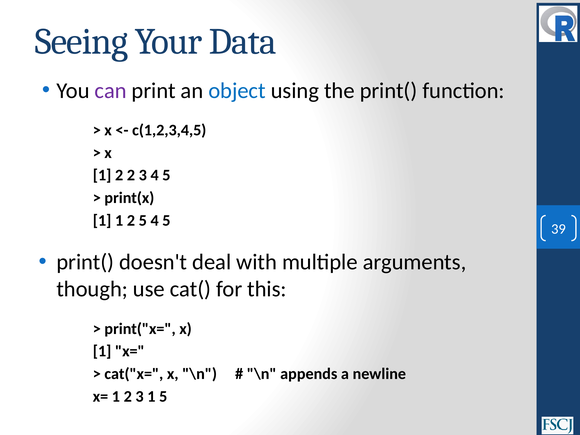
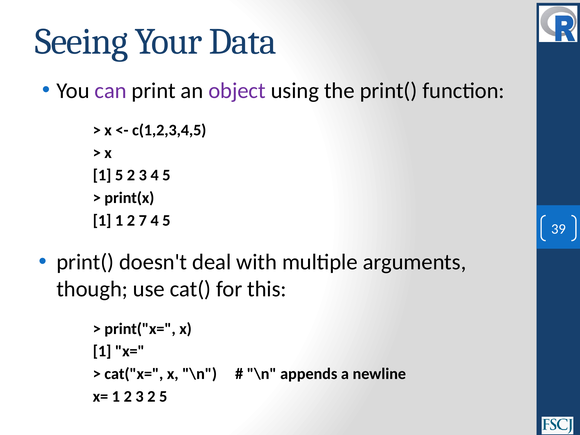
object colour: blue -> purple (237, 91)
2: 2 -> 5 (119, 175)
2 5: 5 -> 7 (143, 220)
3 1: 1 -> 2 (151, 396)
